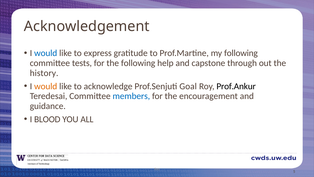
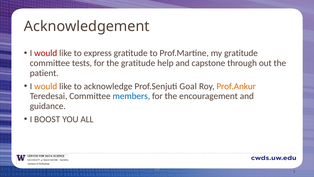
would colour: blue -> red (46, 53)
my following: following -> gratitude (241, 53)
the following: following -> gratitude (138, 63)
history: history -> patient (44, 73)
Prof.Ankur colour: black -> orange (236, 86)
BLOOD: BLOOD -> BOOST (47, 119)
